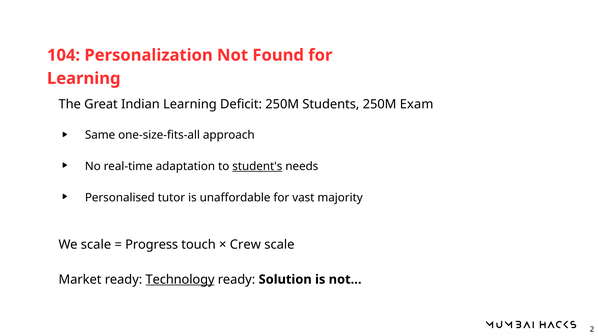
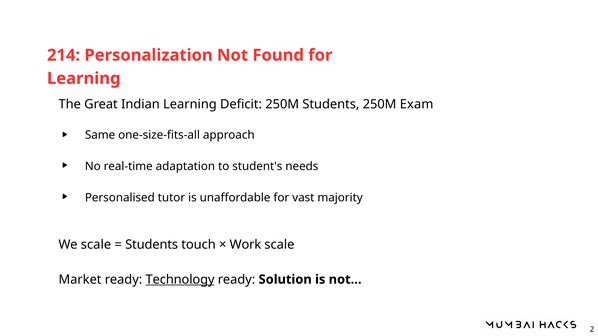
104: 104 -> 214 (64, 55)
student's underline: present -> none (257, 167)
Progress: Progress -> Students (152, 245)
Crew: Crew -> Work (245, 245)
